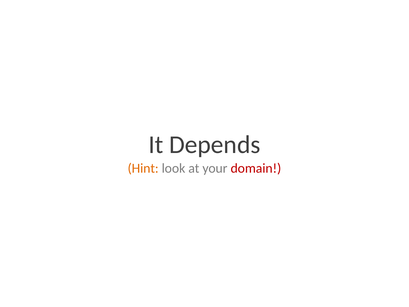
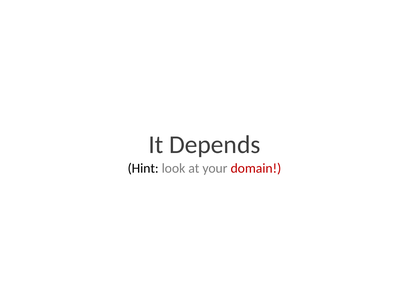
Hint colour: orange -> black (143, 168)
